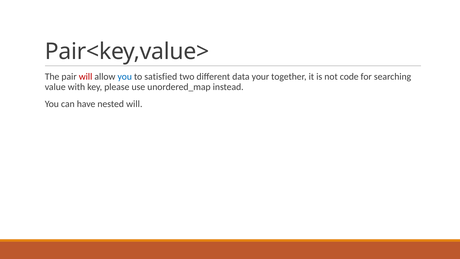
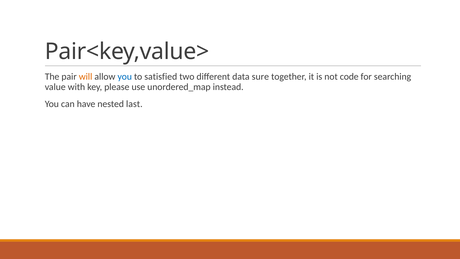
will colour: red -> orange (86, 76)
your: your -> sure (260, 76)
nested will: will -> last (134, 104)
